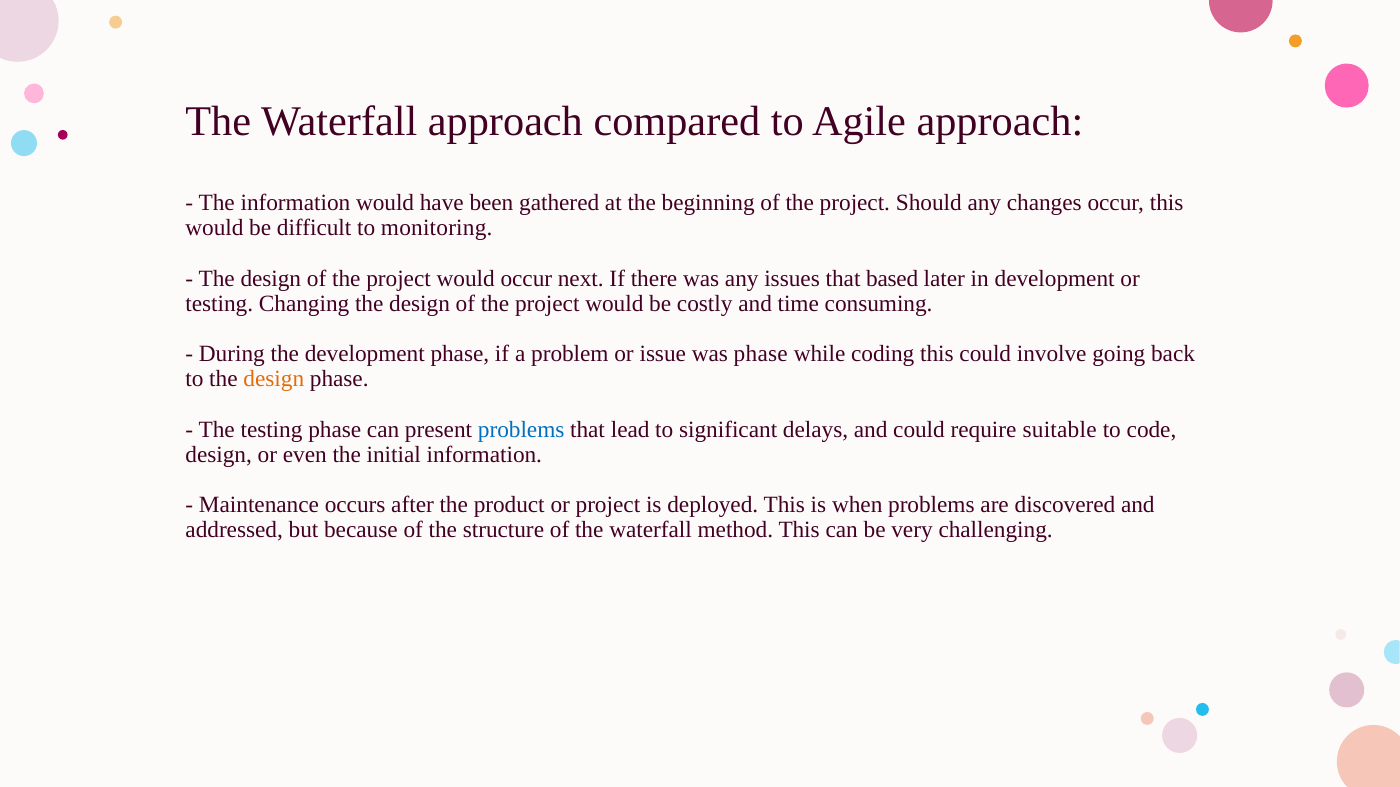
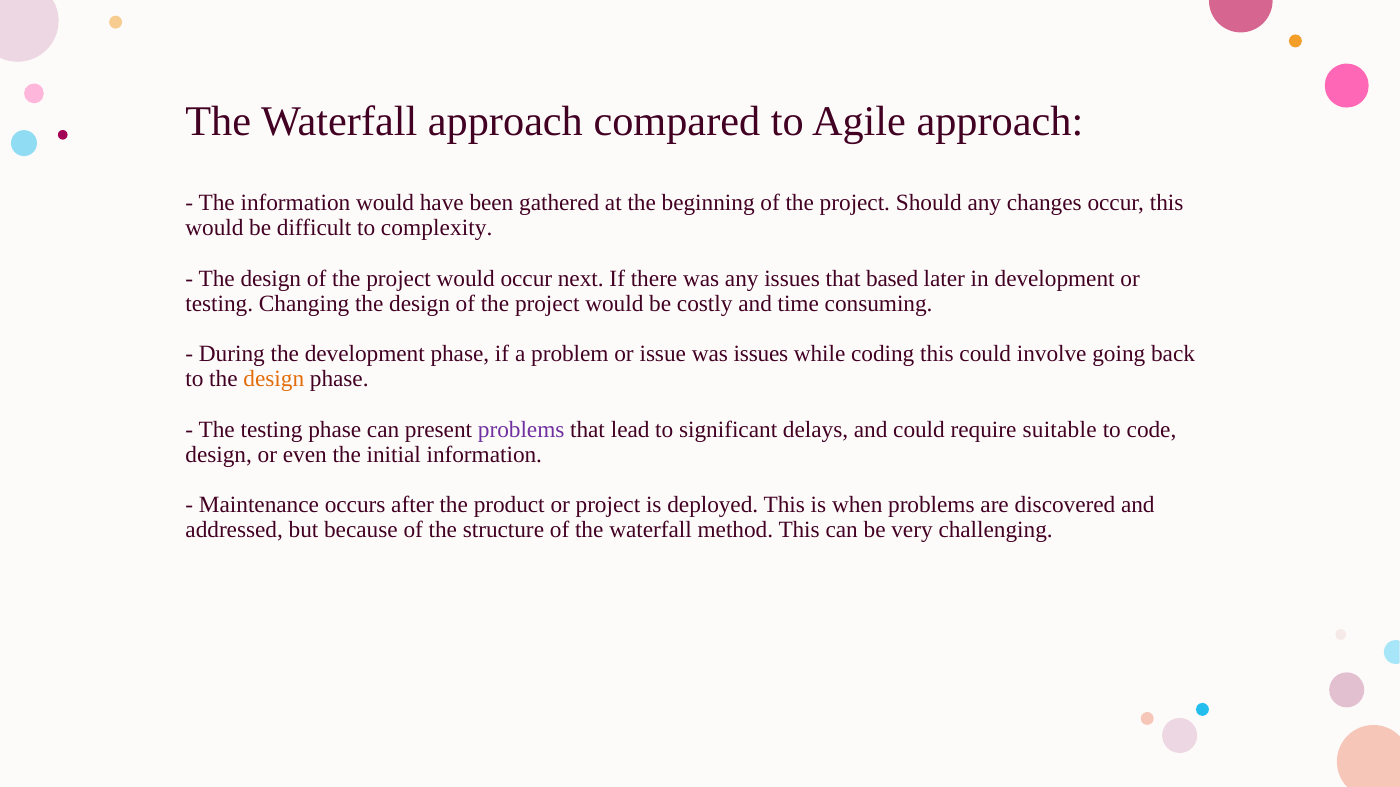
monitoring: monitoring -> complexity (437, 228)
was phase: phase -> issues (761, 354)
problems colour: blue -> purple (521, 430)
